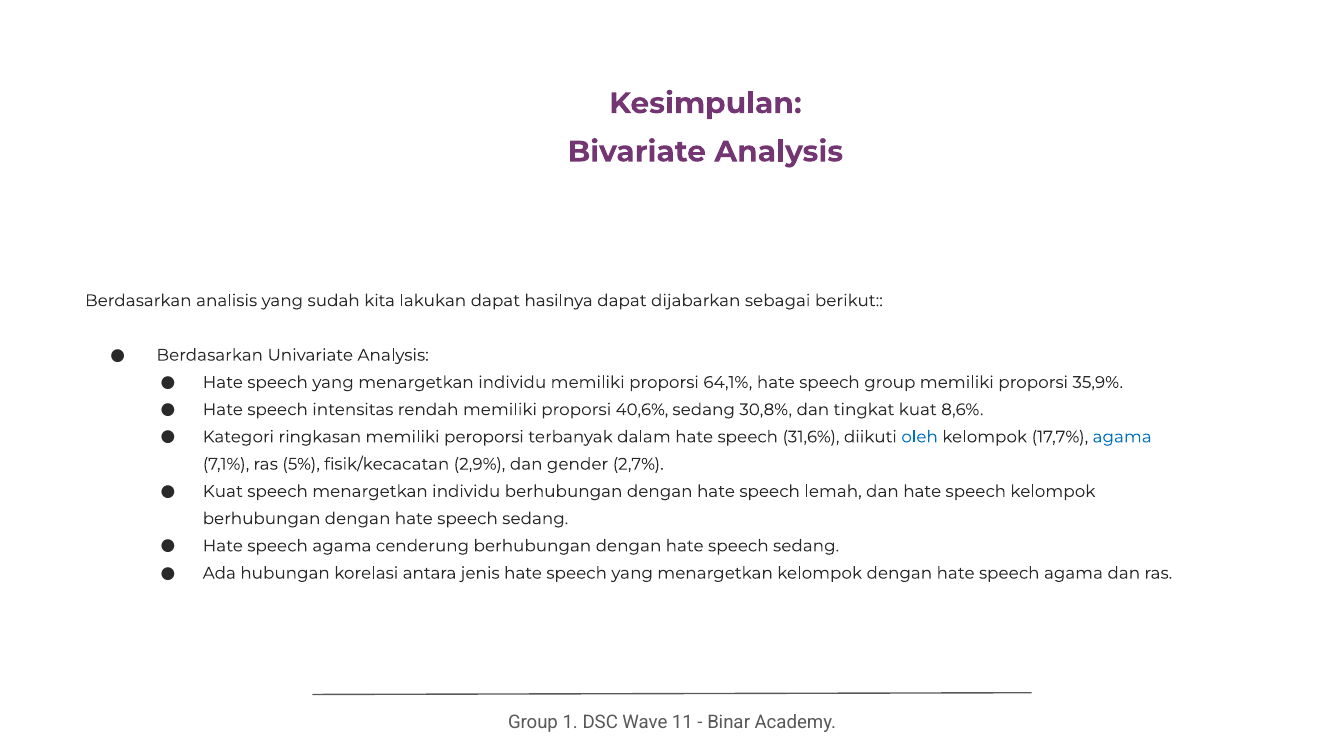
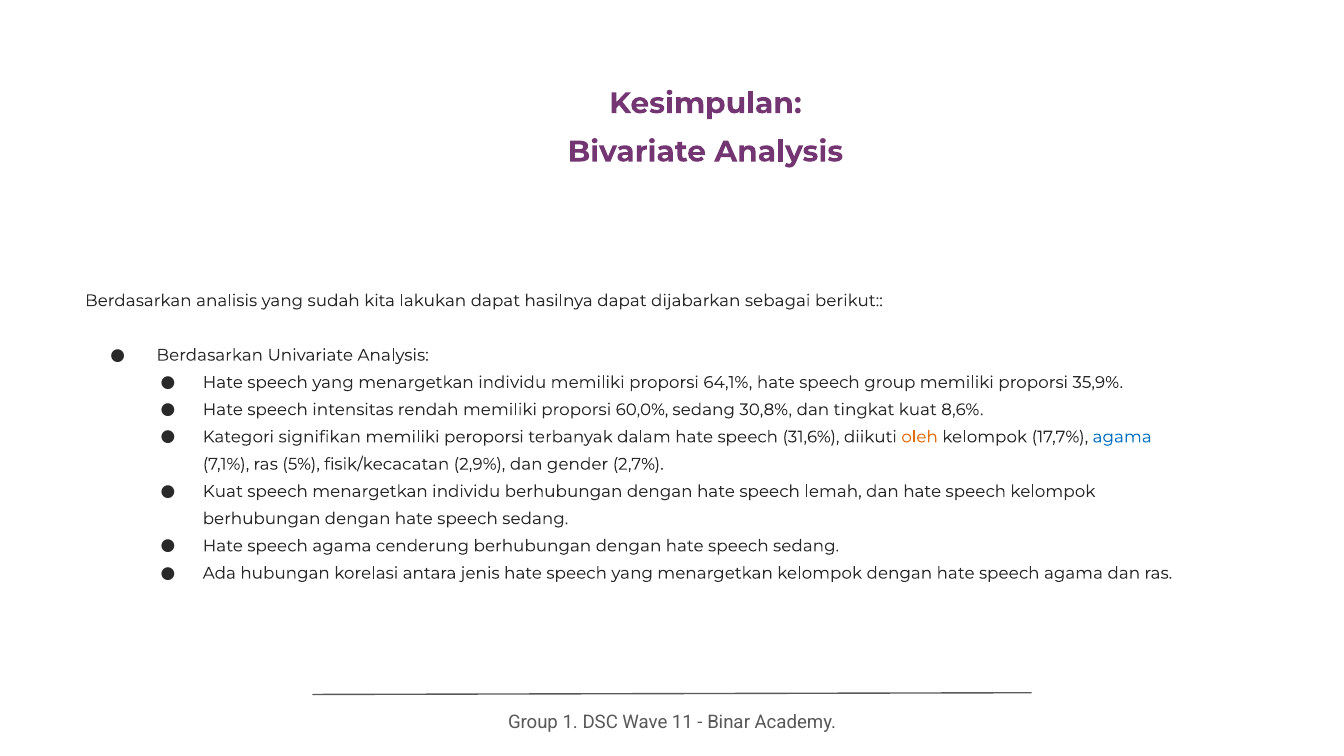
40,6%: 40,6% -> 60,0% (642, 410)
ringkasan: ringkasan -> signifikan (320, 437)
oleh colour: blue -> orange (920, 437)
